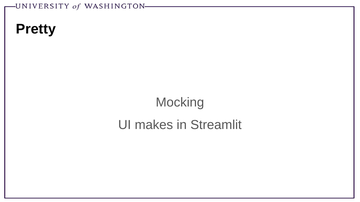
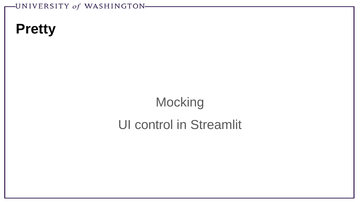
makes: makes -> control (154, 125)
